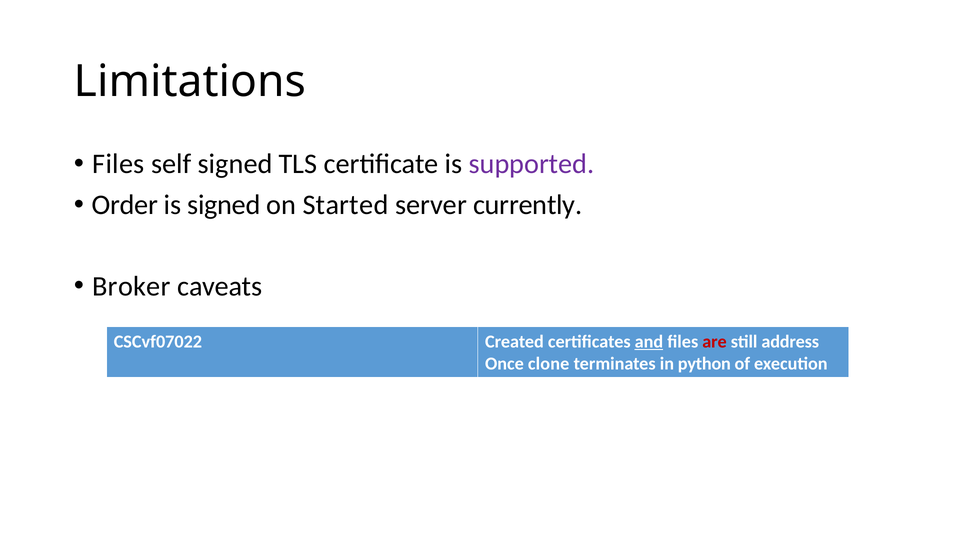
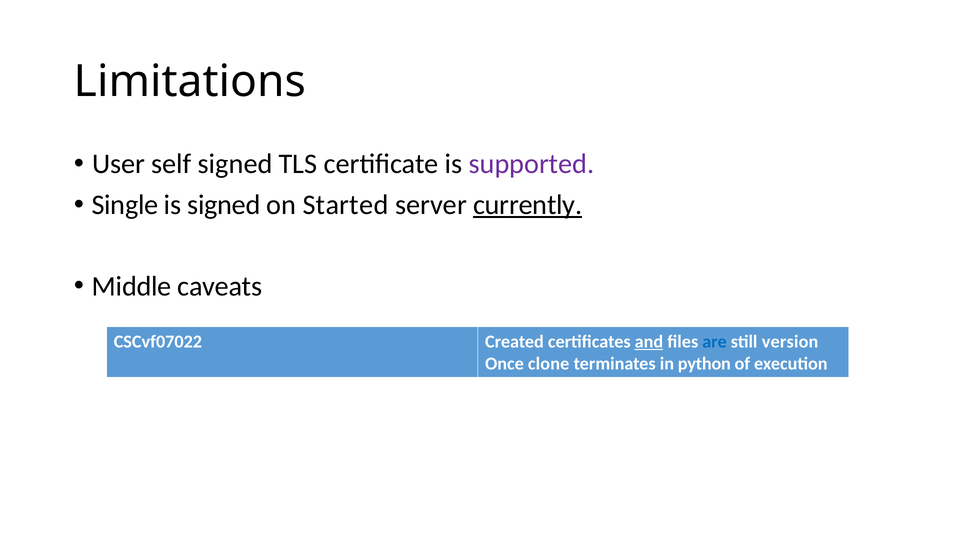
Files: Files -> User (119, 164)
Order: Order -> Single (125, 205)
currently underline: none -> present (528, 205)
Broker: Broker -> Middle (132, 286)
are colour: red -> blue (715, 341)
address: address -> version (790, 341)
